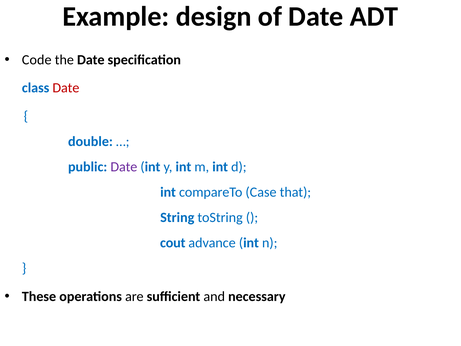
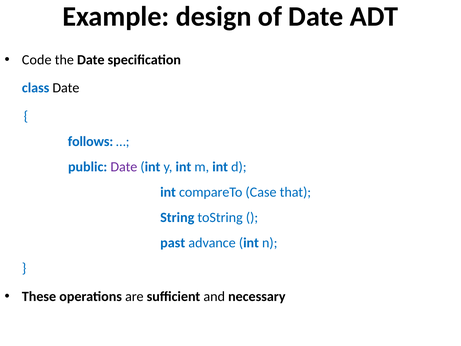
Date colour: red -> black (66, 88)
double: double -> follows (91, 141)
cout: cout -> past (173, 243)
